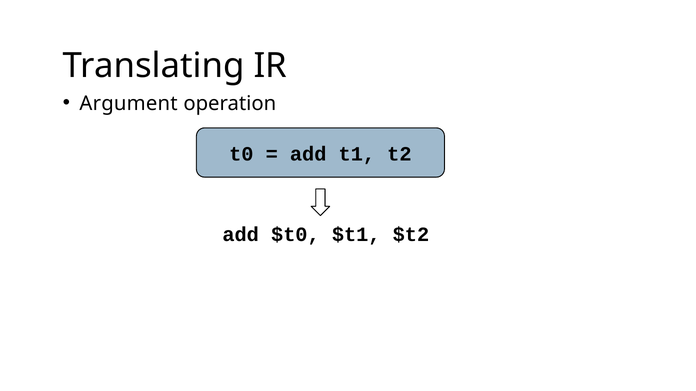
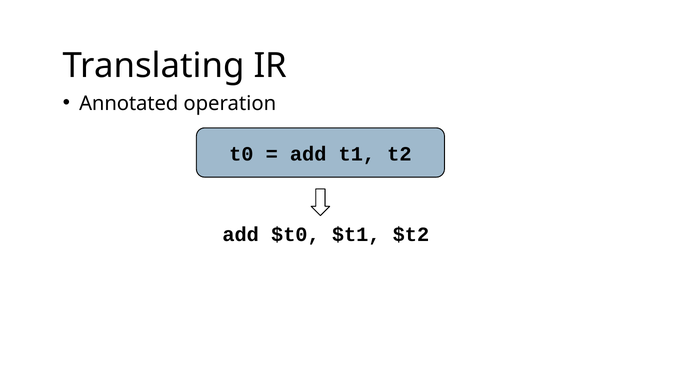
Argument: Argument -> Annotated (129, 103)
